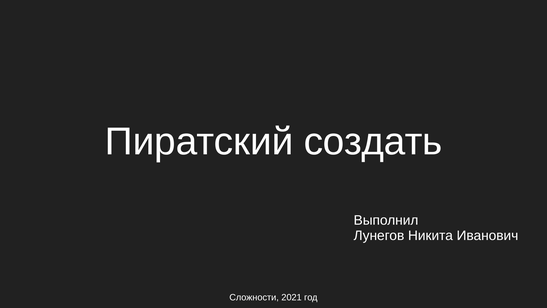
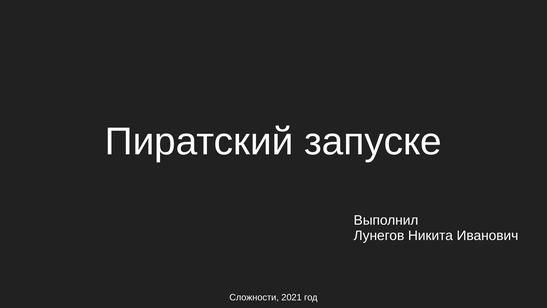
создать: создать -> запуске (373, 141)
